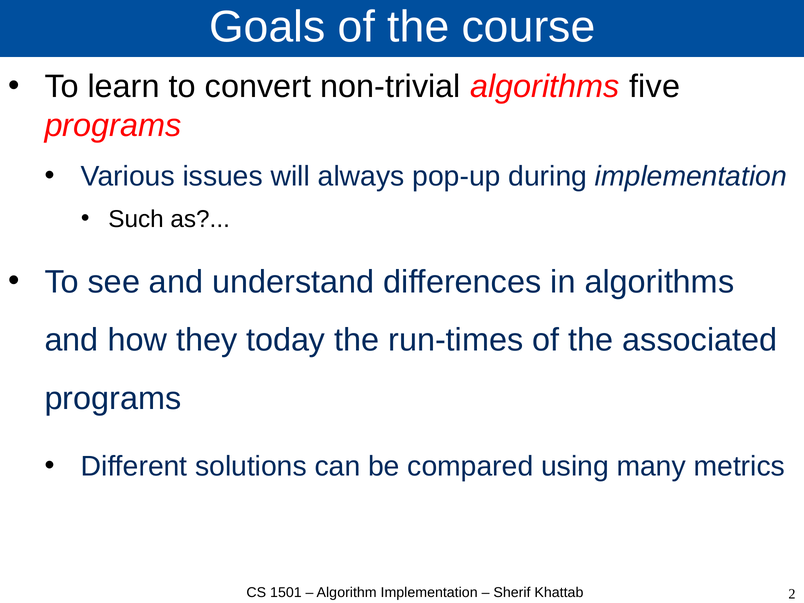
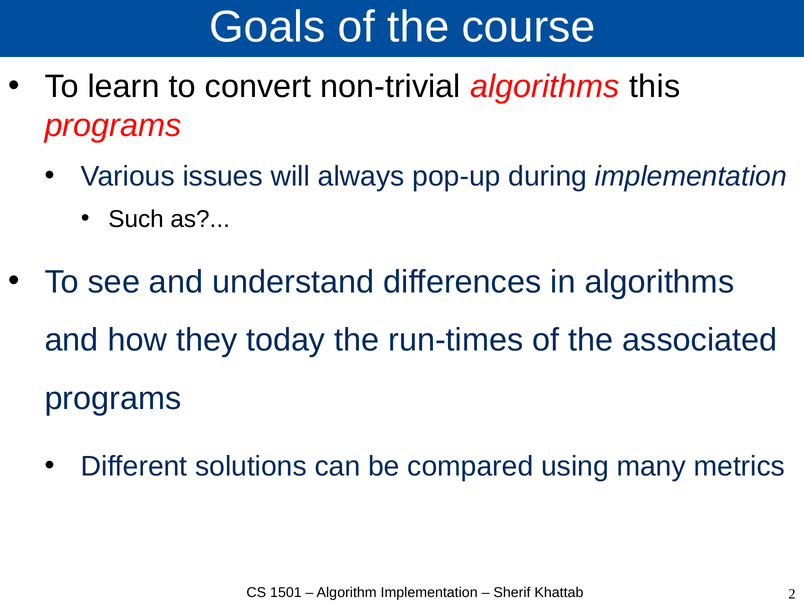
five: five -> this (655, 87)
